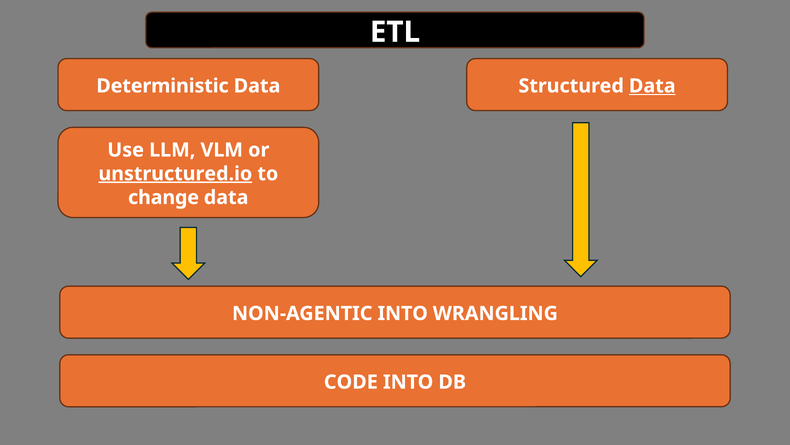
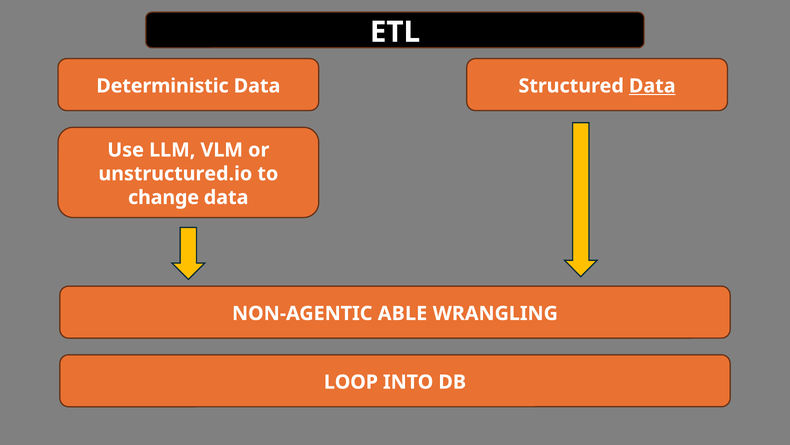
unstructured.io underline: present -> none (175, 174)
NON-AGENTIC INTO: INTO -> ABLE (403, 313)
CODE: CODE -> LOOP (351, 382)
